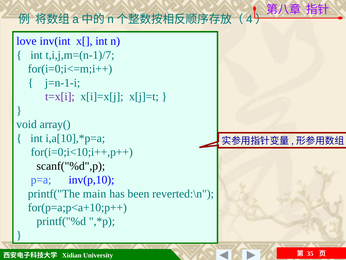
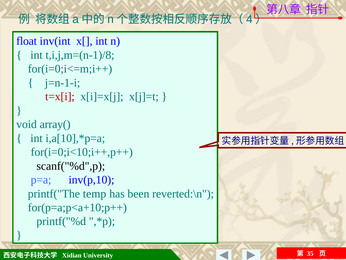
love: love -> float (27, 41)
t,i,j,m=(n-1)/7: t,i,j,m=(n-1)/7 -> t,i,j,m=(n-1)/8 (80, 55)
t=x[i colour: purple -> red (60, 96)
main: main -> temp (95, 193)
